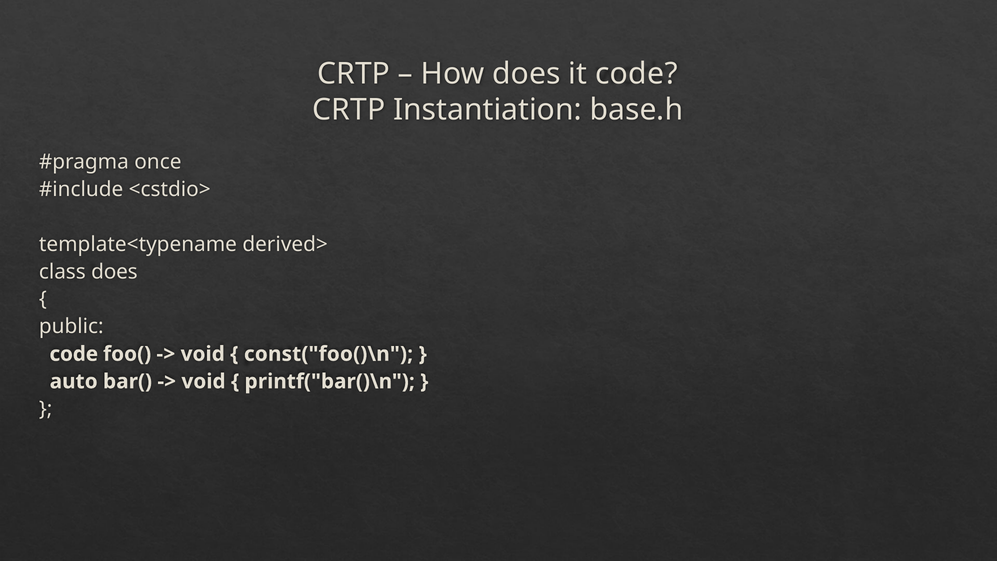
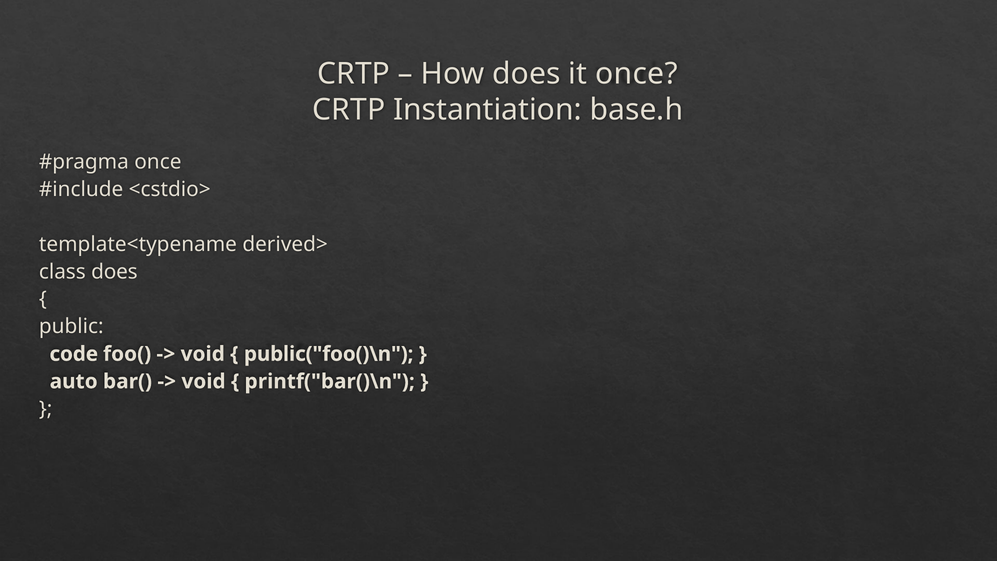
it code: code -> once (636, 74)
const("foo()\n: const("foo()\n -> public("foo()\n (329, 354)
